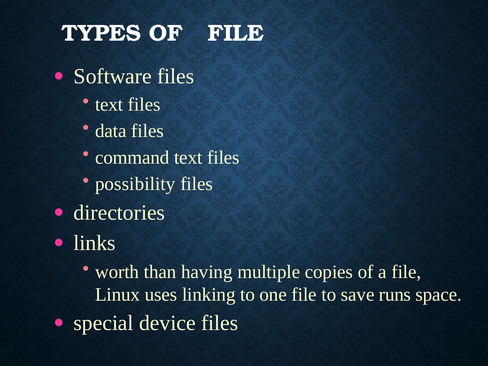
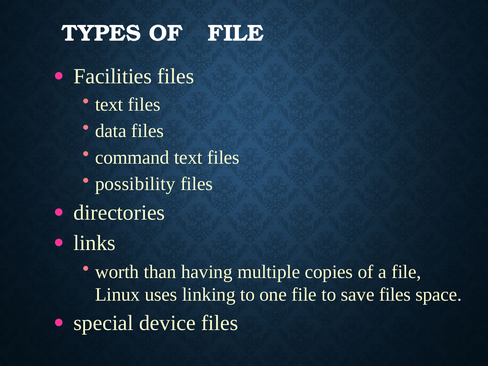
Software: Software -> Facilities (113, 76)
save runs: runs -> files (395, 295)
